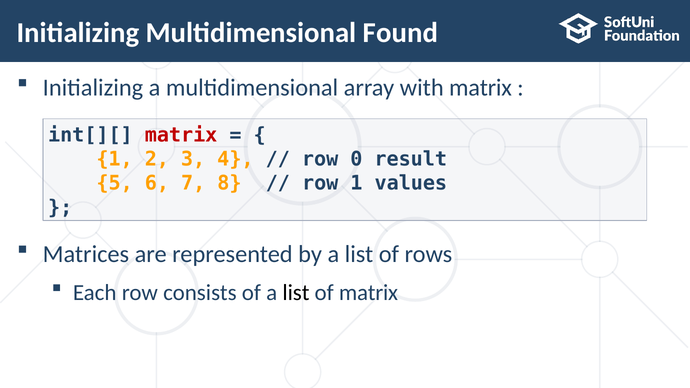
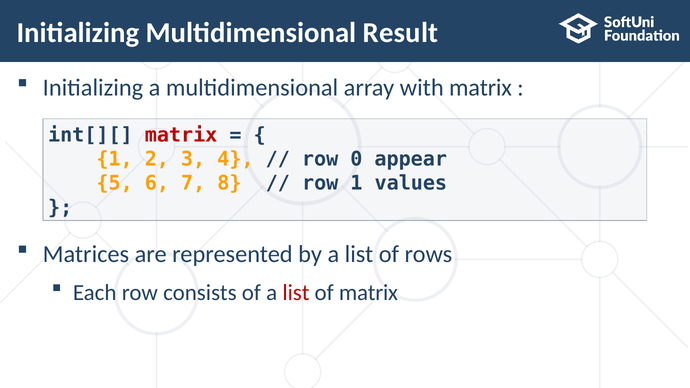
Found: Found -> Result (401, 33)
result: result -> appear (411, 159)
list colour: black -> red (296, 293)
